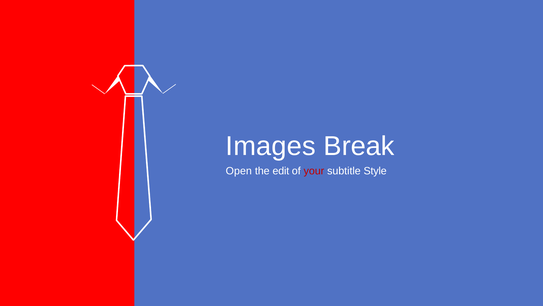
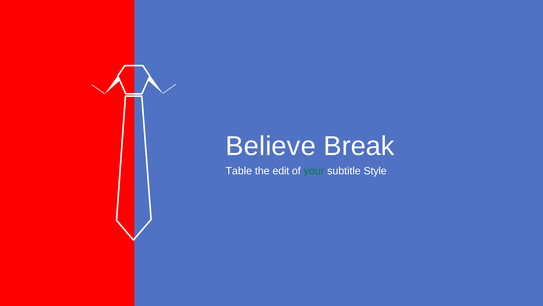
Images: Images -> Believe (271, 146)
Open: Open -> Table (239, 171)
your colour: red -> green (314, 171)
